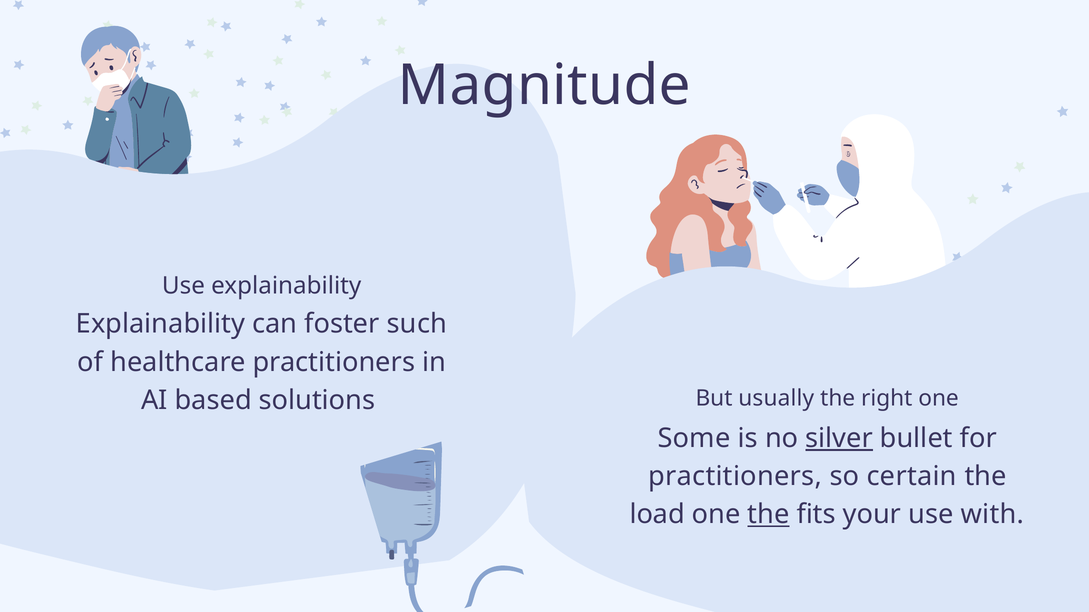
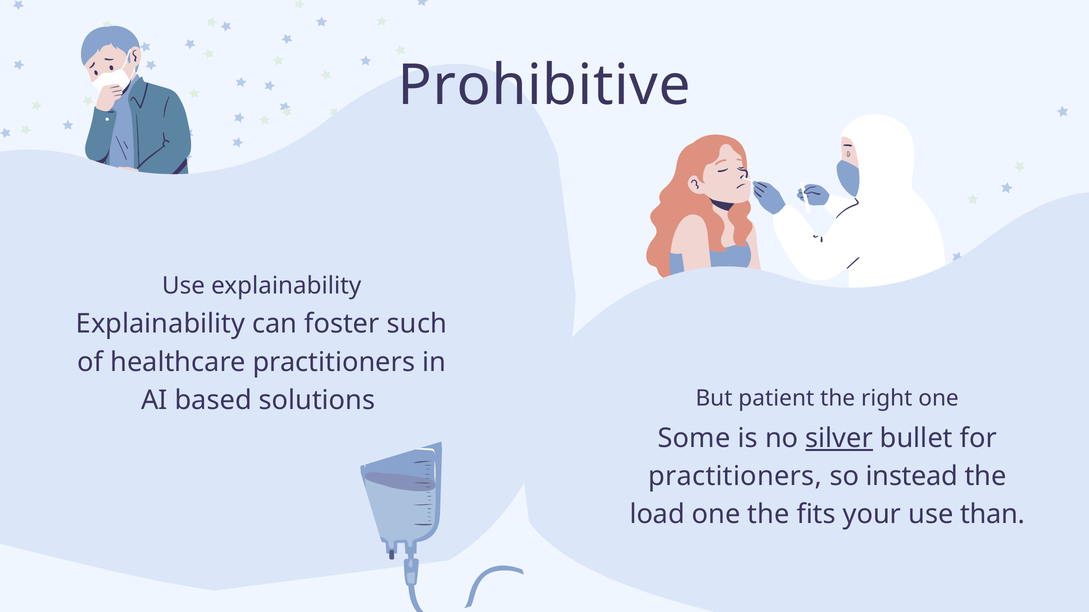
Magnitude: Magnitude -> Prohibitive (544, 86)
usually: usually -> patient (776, 398)
certain: certain -> instead (912, 477)
the underline: present -> none (768, 515)
with: with -> than (993, 515)
